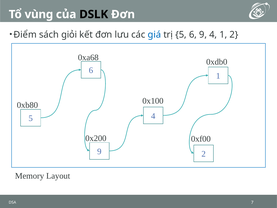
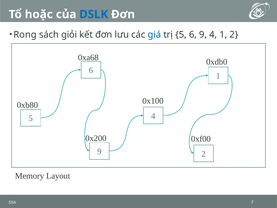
vùng: vùng -> hoặc (39, 14)
DSLK colour: black -> blue (94, 14)
Điểm: Điểm -> Rong (25, 35)
